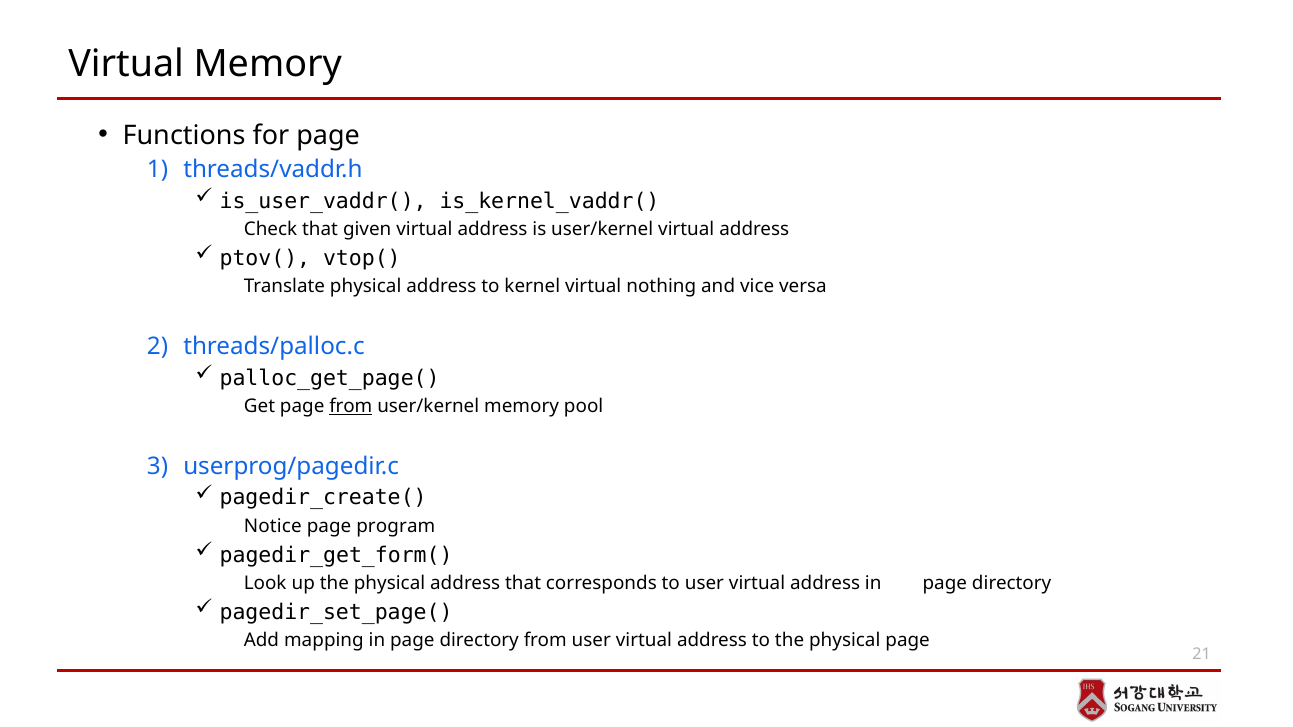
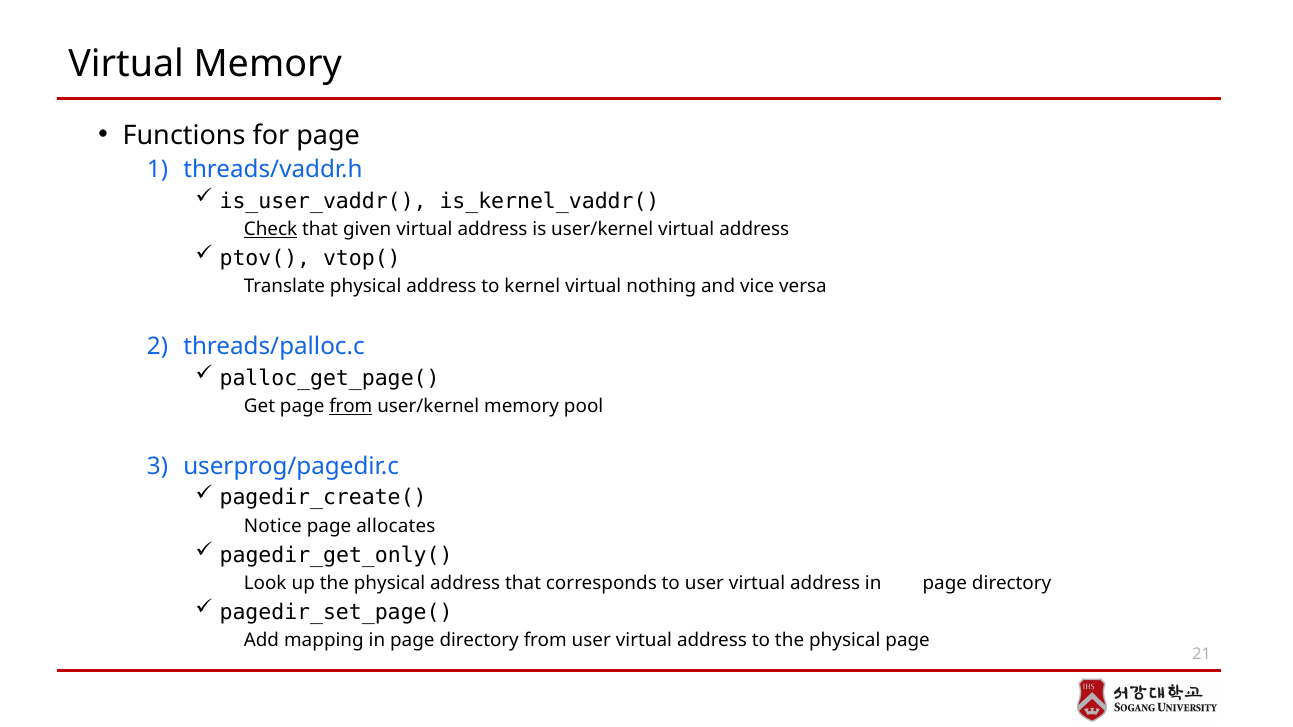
Check underline: none -> present (271, 230)
program: program -> allocates (396, 527)
pagedir_get_form(: pagedir_get_form( -> pagedir_get_only( (336, 555)
